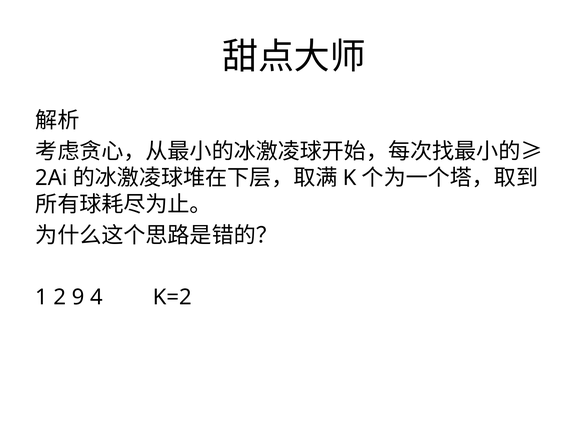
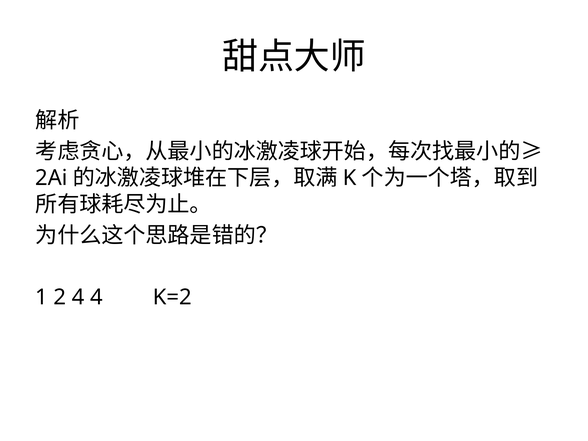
2 9: 9 -> 4 (78, 297)
